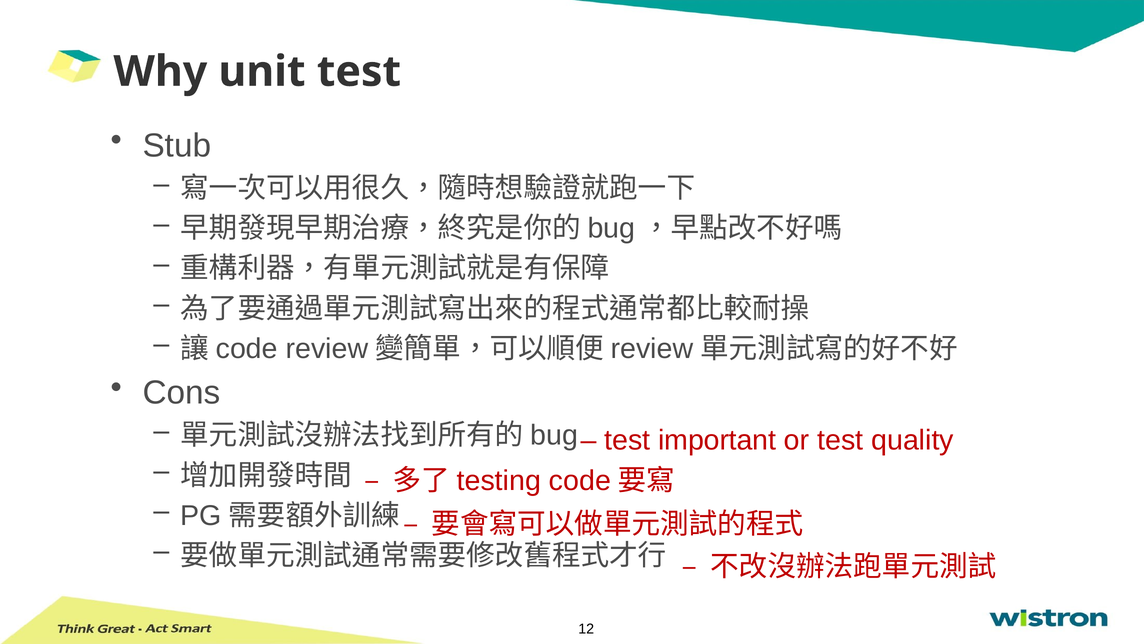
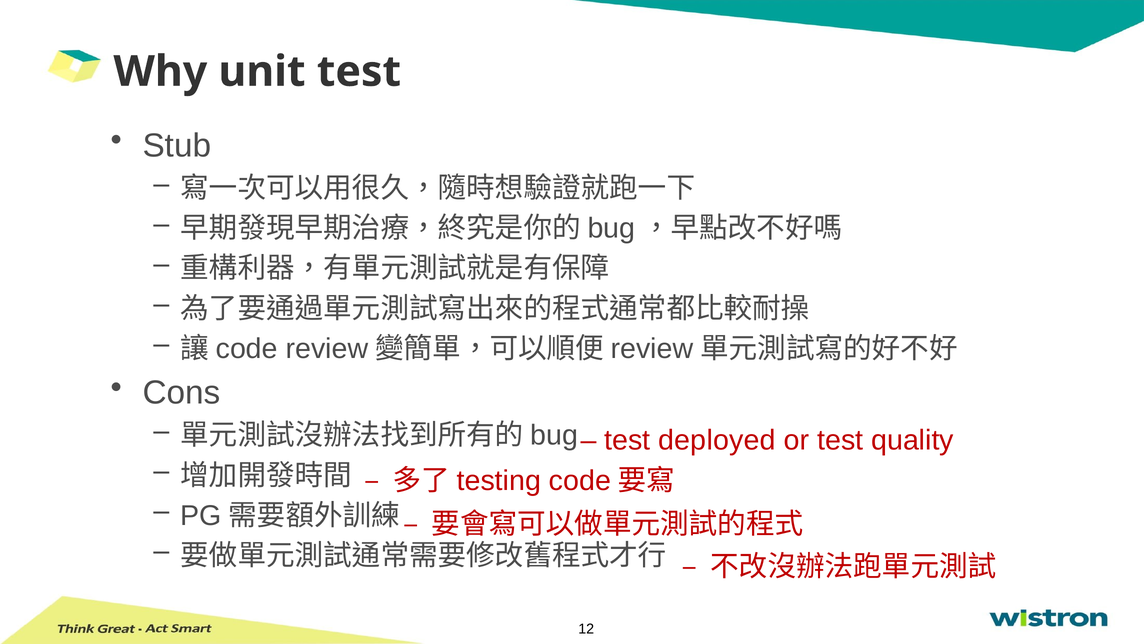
important: important -> deployed (717, 440)
